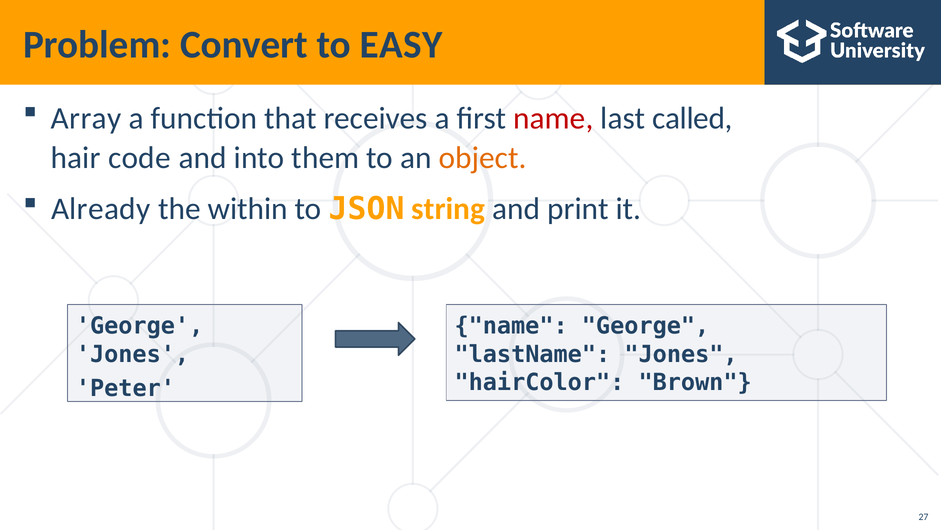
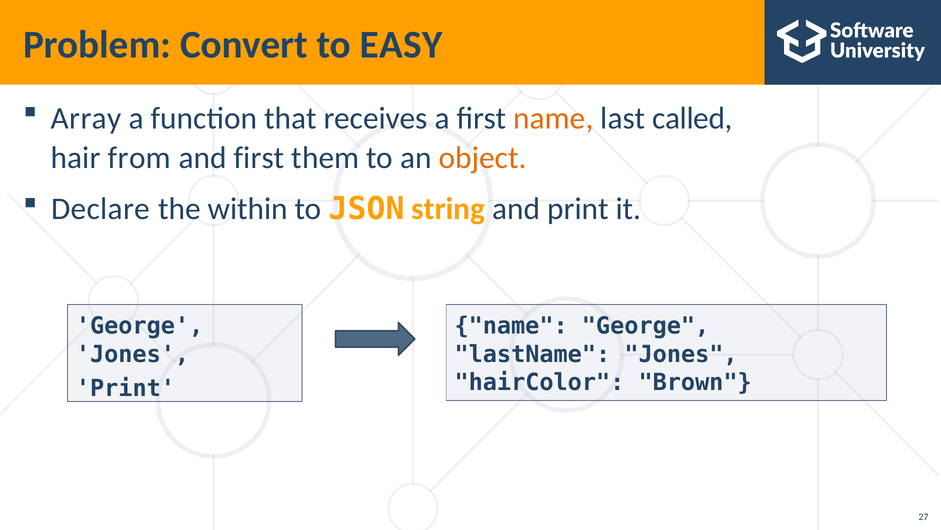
name colour: red -> orange (553, 118)
code: code -> from (139, 157)
and into: into -> first (259, 157)
Already: Already -> Declare (101, 209)
Peter: Peter -> Print (125, 388)
